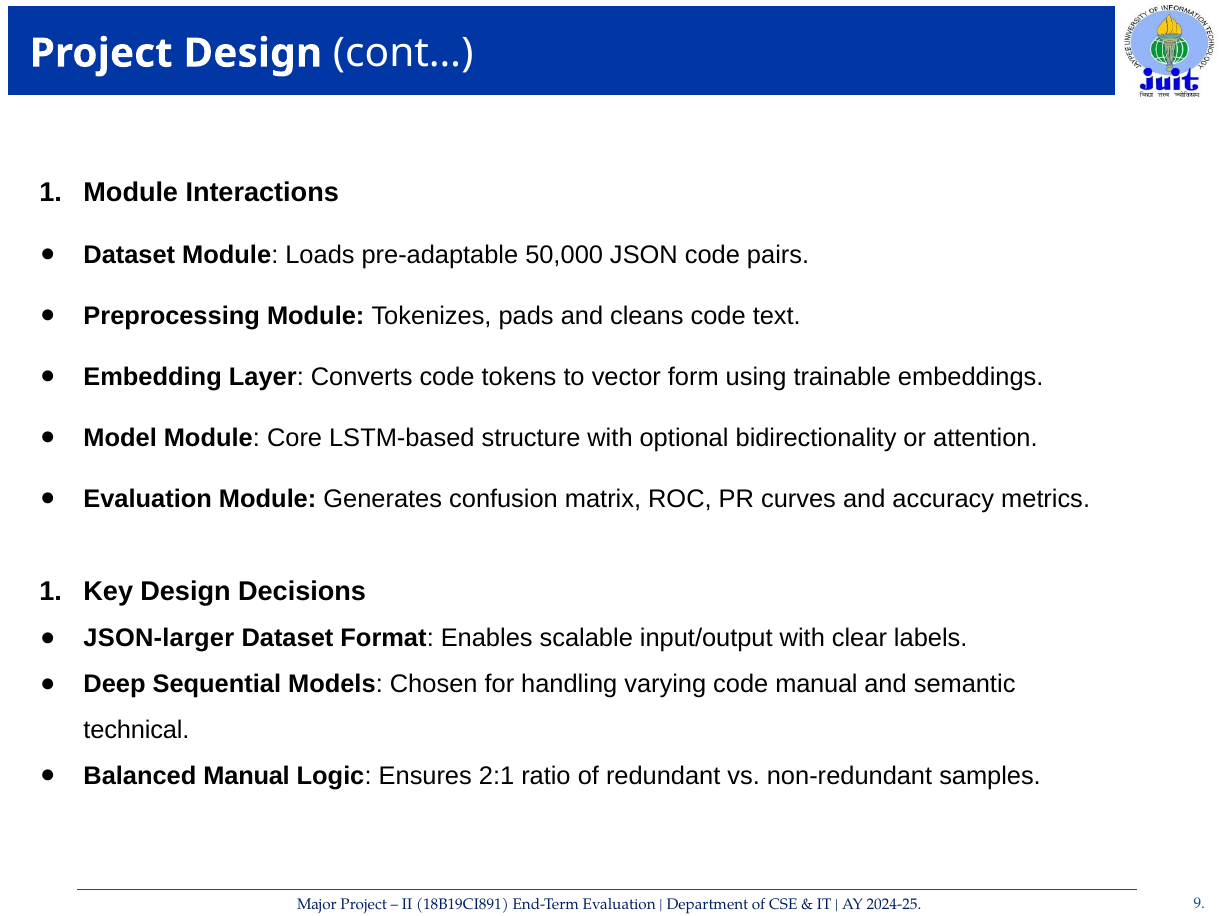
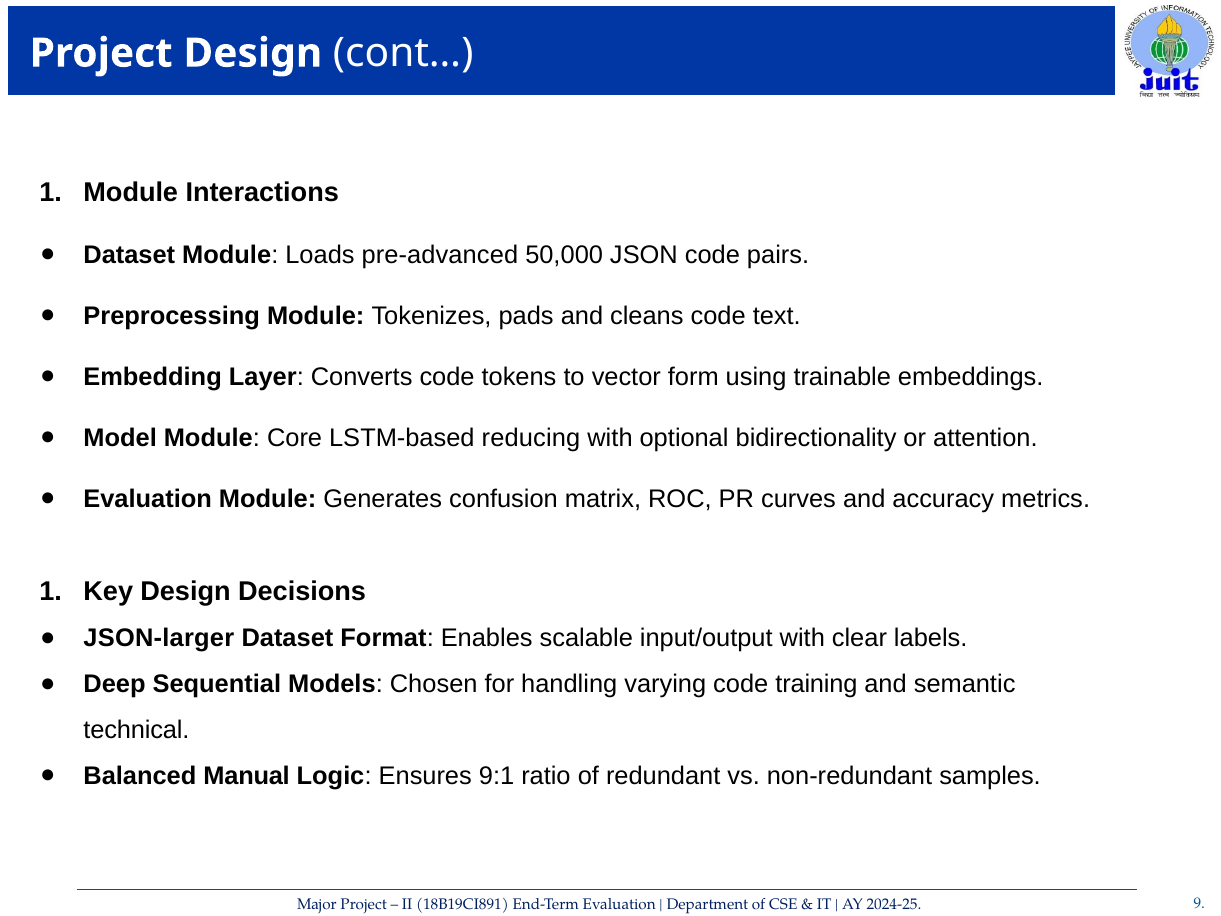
pre-adaptable: pre-adaptable -> pre-advanced (440, 255)
structure: structure -> reducing (531, 438)
code manual: manual -> training (816, 684)
2:1: 2:1 -> 9:1 (497, 775)
